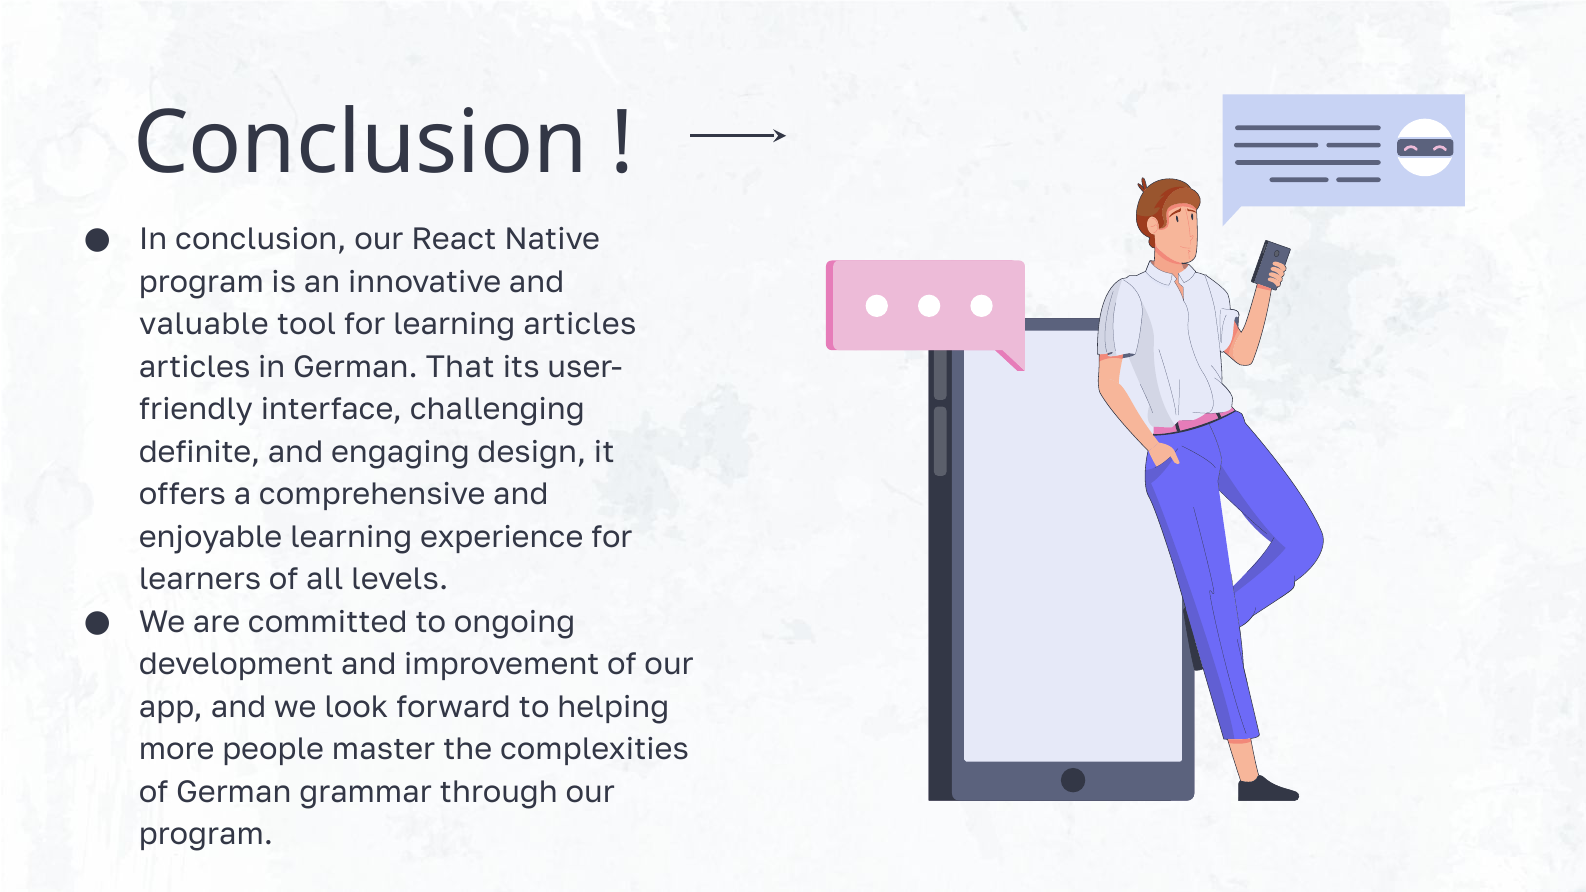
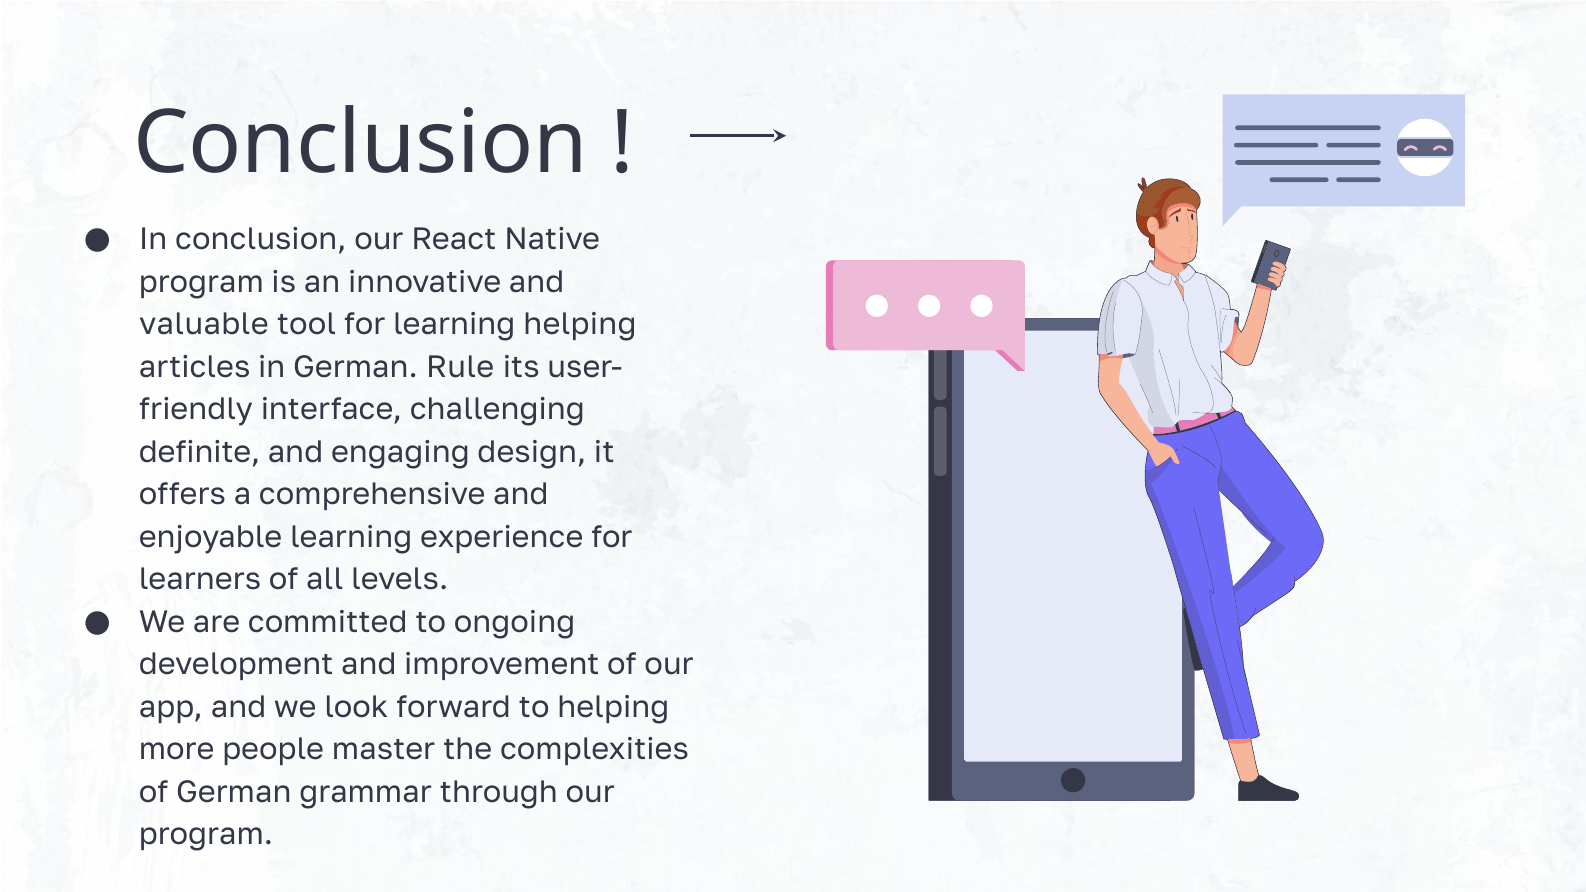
learning articles: articles -> helping (580, 324)
That: That -> Rule (460, 367)
